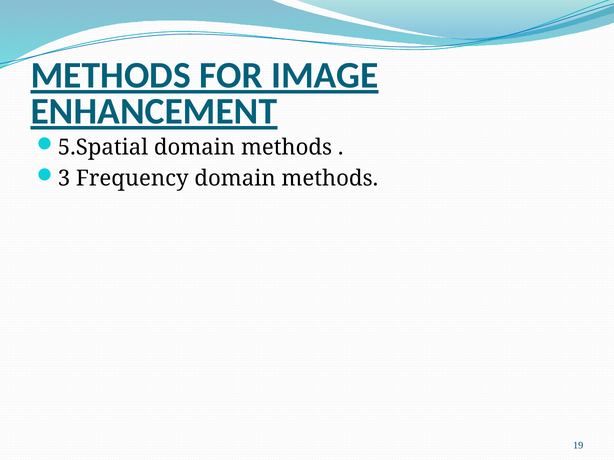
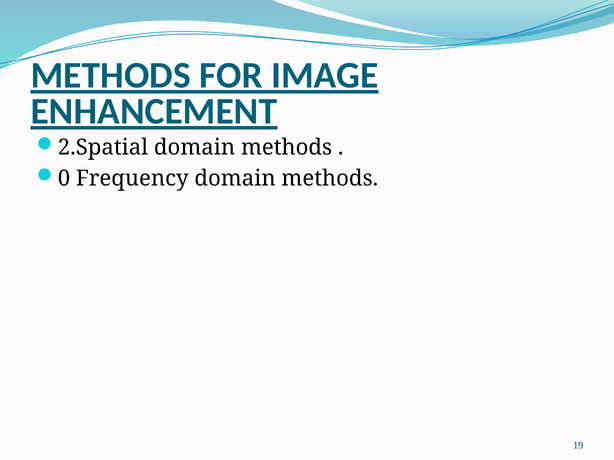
5.Spatial: 5.Spatial -> 2.Spatial (103, 148)
3: 3 -> 0 (64, 179)
